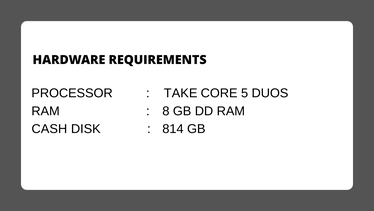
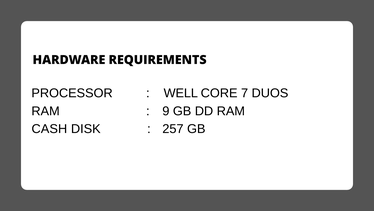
TAKE: TAKE -> WELL (181, 93)
5: 5 -> 7 (245, 93)
8: 8 -> 9 (166, 111)
814: 814 -> 257 (173, 129)
